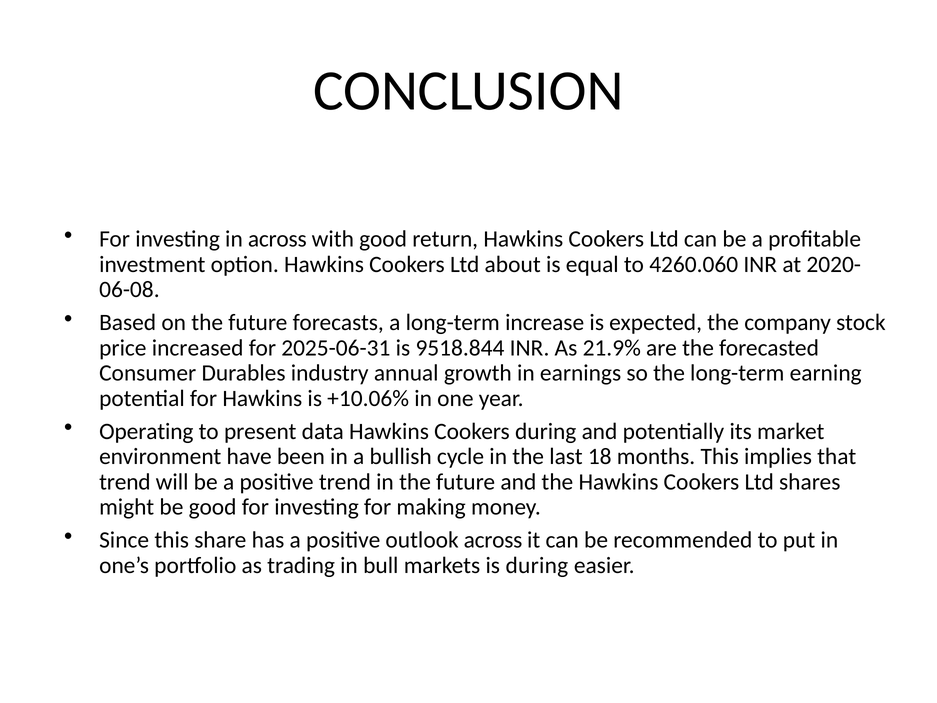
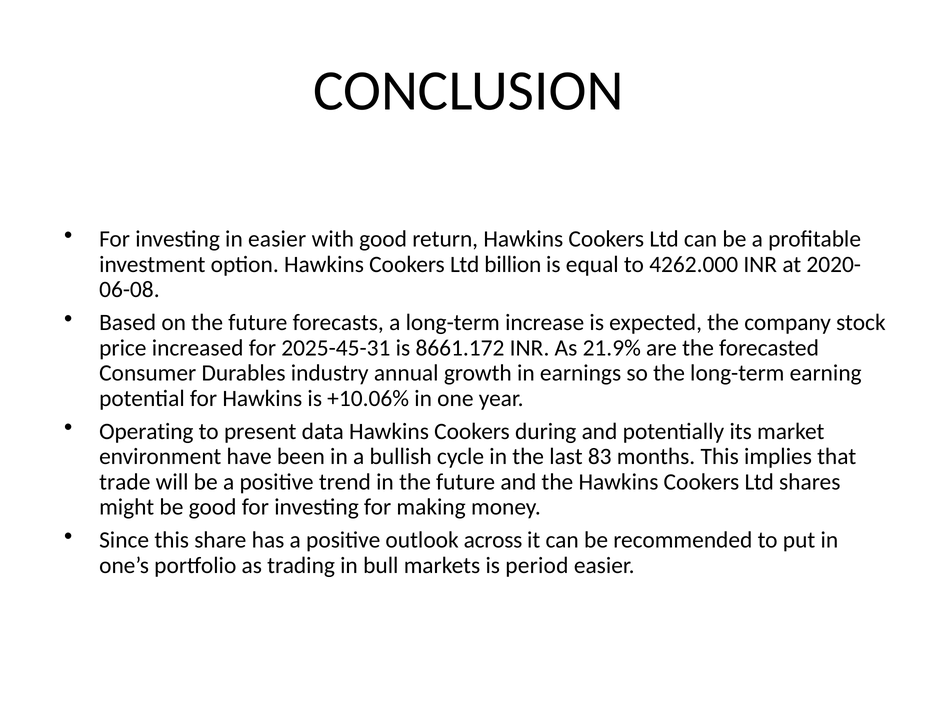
in across: across -> easier (277, 239)
about: about -> billion (513, 264)
4260.060: 4260.060 -> 4262.000 (694, 264)
2025-06-31: 2025-06-31 -> 2025-45-31 (336, 348)
9518.844: 9518.844 -> 8661.172 (460, 348)
18: 18 -> 83 (600, 456)
trend: trend -> trade (125, 482)
is during: during -> period (537, 565)
